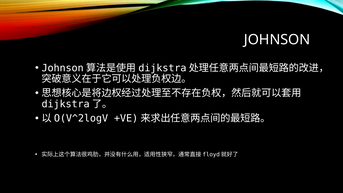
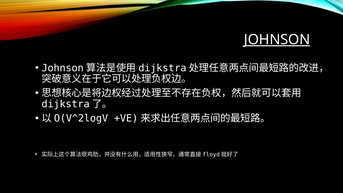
JOHNSON underline: none -> present (277, 40)
